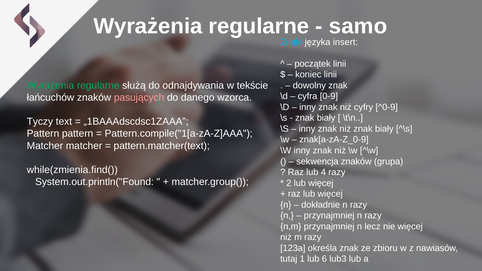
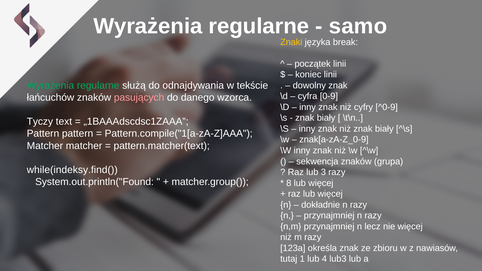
Znaki colour: light blue -> yellow (291, 42)
insert: insert -> break (345, 42)
while(zmienia.find(: while(zmienia.find( -> while(indeksy.find( (72, 170)
4: 4 -> 3 (323, 172)
2: 2 -> 8 (289, 183)
6: 6 -> 4 (324, 259)
